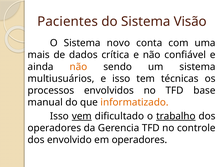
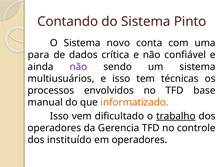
Pacientes: Pacientes -> Contando (68, 22)
Visão: Visão -> Pinto (190, 22)
mais: mais -> para (39, 55)
não colour: orange -> purple (78, 67)
vem underline: present -> none (82, 116)
envolvido: envolvido -> instituído (69, 140)
